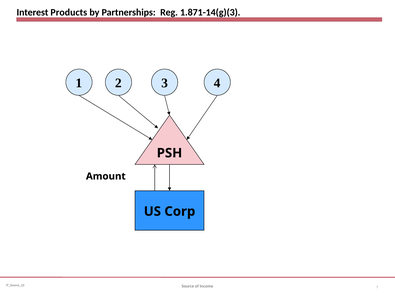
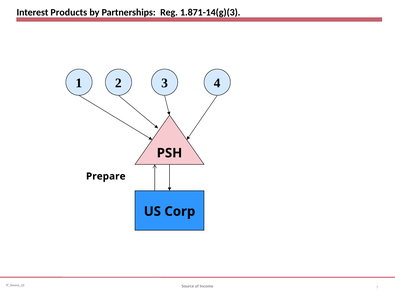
Amount: Amount -> Prepare (106, 176)
